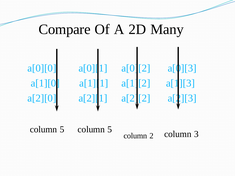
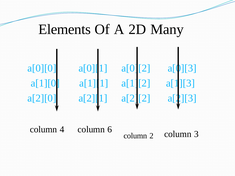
Compare: Compare -> Elements (65, 29)
5: 5 -> 4 (62, 130)
5: 5 -> 6 (110, 130)
